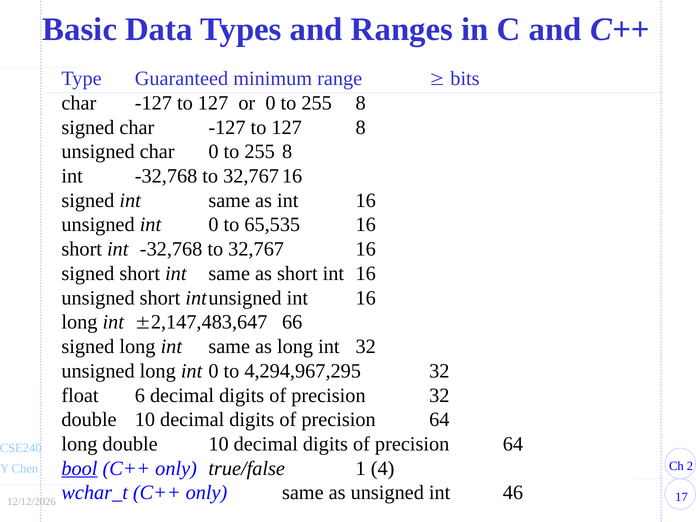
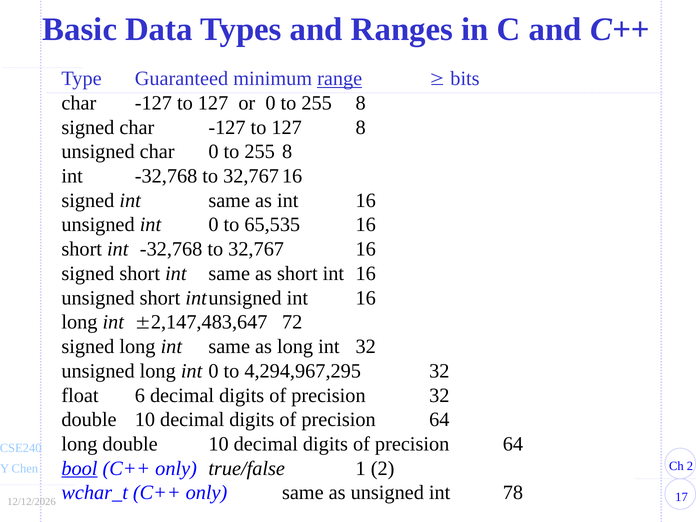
range underline: none -> present (340, 79)
66: 66 -> 72 (292, 322)
1 4: 4 -> 2 (383, 468)
46: 46 -> 78 (513, 493)
